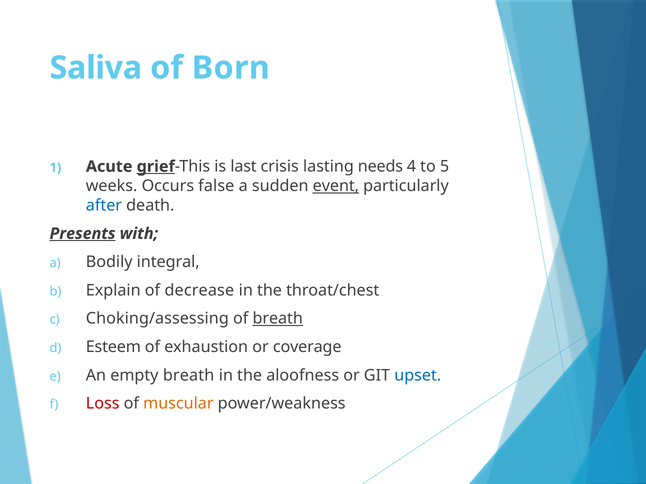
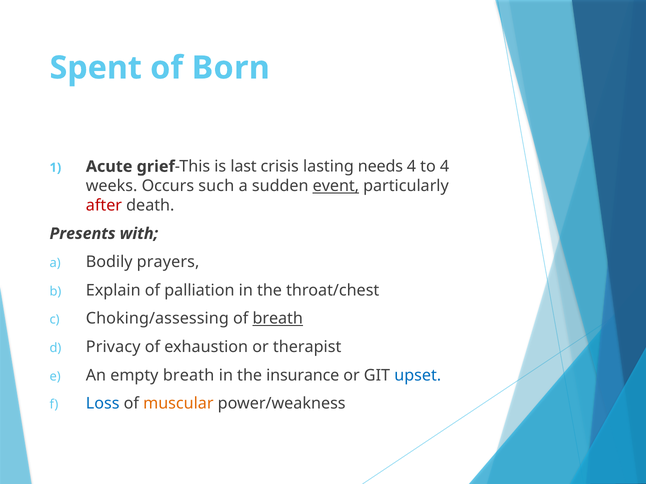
Saliva: Saliva -> Spent (96, 68)
grief underline: present -> none (156, 167)
to 5: 5 -> 4 (445, 167)
false: false -> such (216, 186)
after colour: blue -> red (104, 205)
Presents underline: present -> none (83, 234)
integral: integral -> prayers (168, 262)
decrease: decrease -> palliation (199, 291)
Esteem: Esteem -> Privacy (113, 347)
coverage: coverage -> therapist (307, 347)
aloofness: aloofness -> insurance (303, 376)
Loss colour: red -> blue (103, 404)
